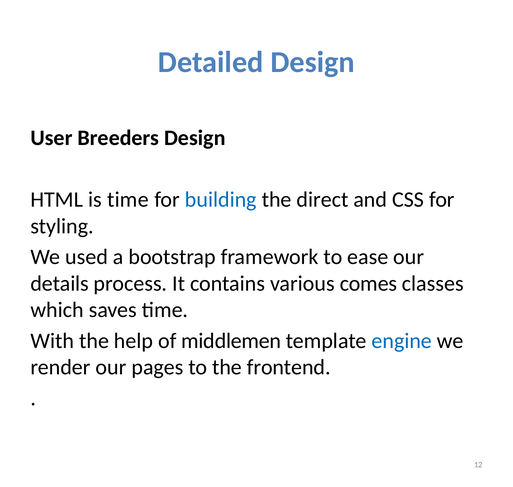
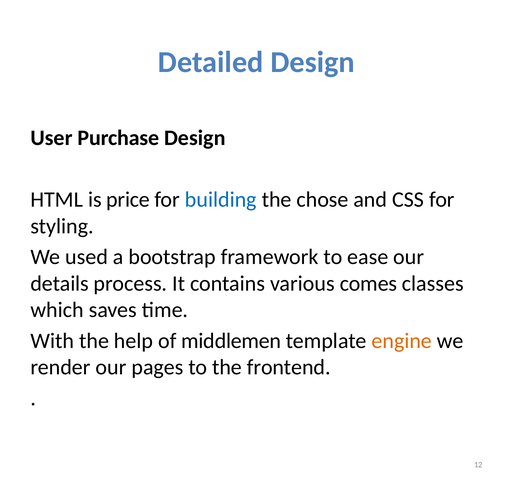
Breeders: Breeders -> Purchase (118, 138)
is time: time -> price (128, 200)
direct: direct -> chose (323, 200)
engine colour: blue -> orange (402, 341)
